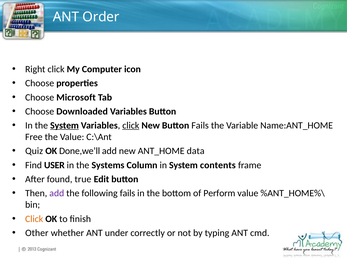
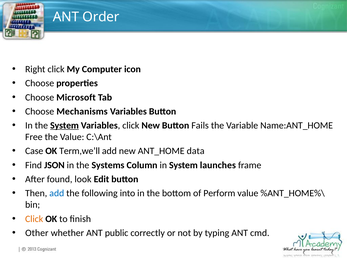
Downloaded: Downloaded -> Mechanisms (82, 111)
click underline: present -> none (131, 126)
Quiz: Quiz -> Case (34, 151)
Done,we’ll: Done,we’ll -> Term,we’ll (80, 151)
USER: USER -> JSON (54, 165)
contents: contents -> launches (218, 165)
true: true -> look (83, 179)
add colour: purple -> blue (57, 193)
following fails: fails -> into (127, 193)
under: under -> public (117, 233)
